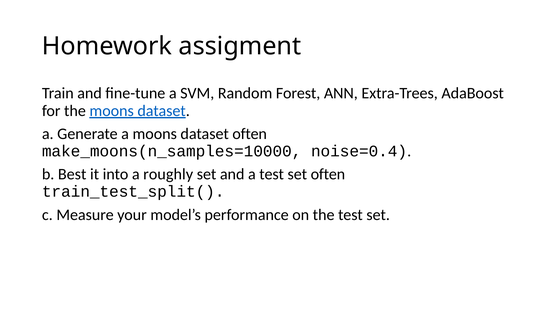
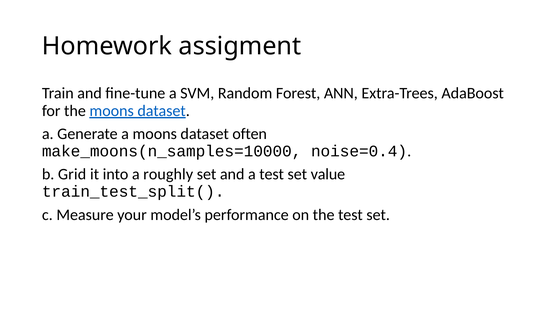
Best: Best -> Grid (72, 174)
set often: often -> value (328, 174)
